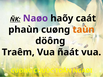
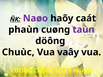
taùn colour: orange -> purple (84, 30)
Traêm: Traêm -> Chuùc (18, 52)
ñaát: ñaát -> vaây (68, 52)
